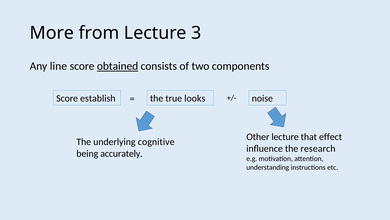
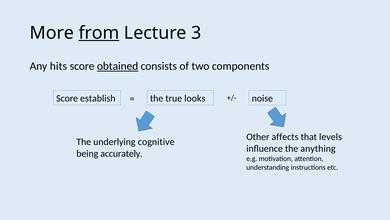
from underline: none -> present (99, 33)
line: line -> hits (58, 66)
Other lecture: lecture -> affects (285, 137)
effect: effect -> levels (331, 137)
research: research -> anything (318, 148)
